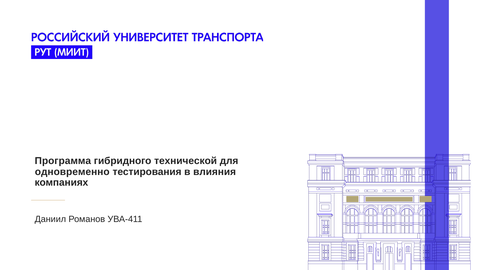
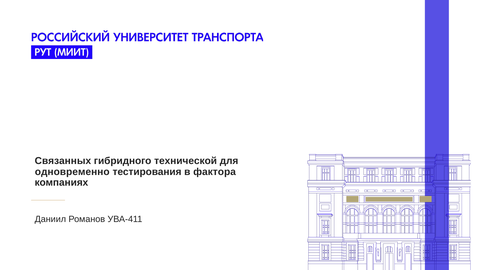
Программа: Программа -> Связанных (63, 161)
влияния: влияния -> фактора (215, 172)
